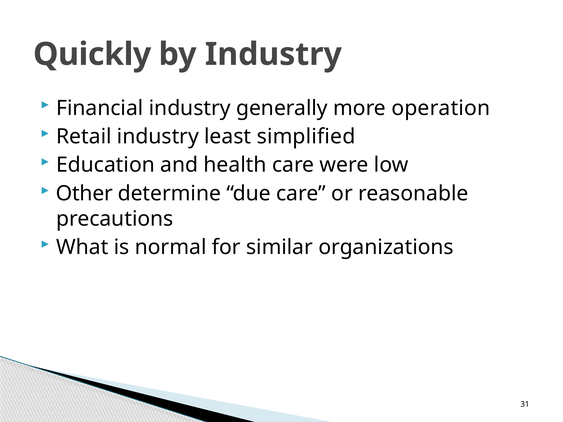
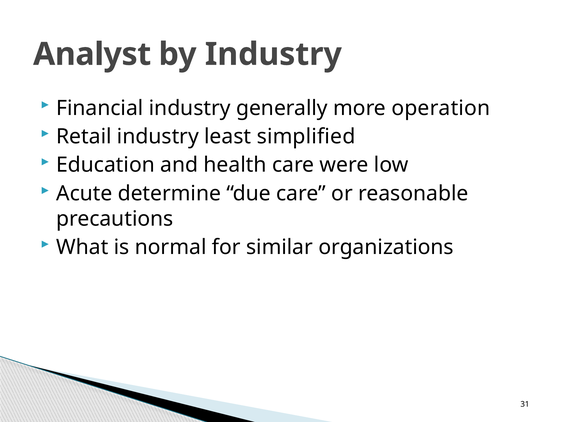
Quickly: Quickly -> Analyst (92, 54)
Other: Other -> Acute (84, 194)
